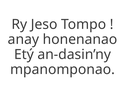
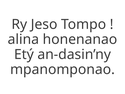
anay: anay -> alina (23, 39)
